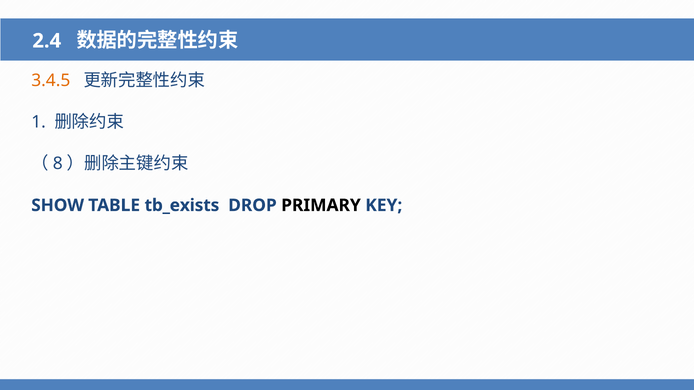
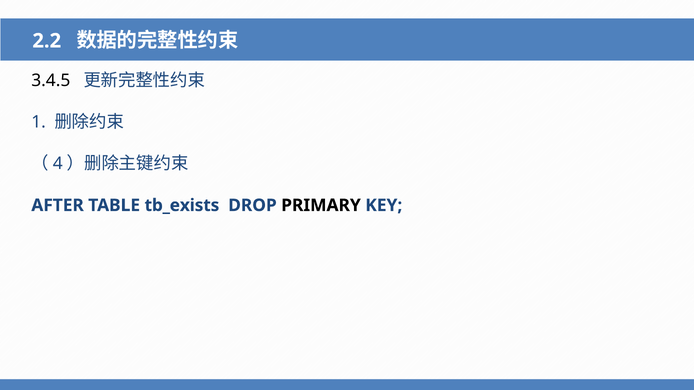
2.4: 2.4 -> 2.2 (47, 41)
3.4.5 colour: orange -> black (51, 81)
8: 8 -> 4 (58, 164)
SHOW: SHOW -> AFTER (58, 206)
